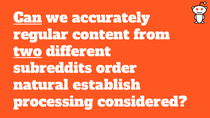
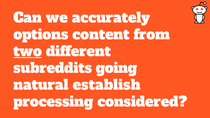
Can underline: present -> none (28, 18)
regular: regular -> options (41, 35)
order: order -> going (116, 68)
